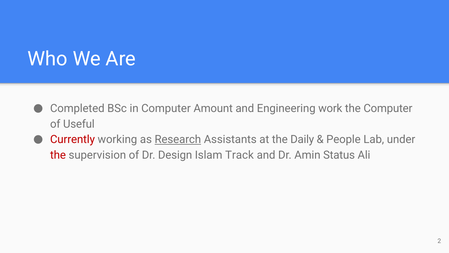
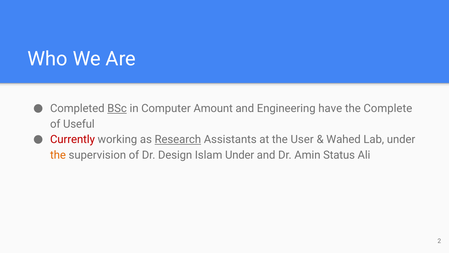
BSc underline: none -> present (117, 108)
work: work -> have (330, 108)
the Computer: Computer -> Complete (388, 108)
Daily: Daily -> User (302, 139)
People: People -> Wahed (344, 139)
the colour: red -> orange (58, 155)
Islam Track: Track -> Under (240, 155)
